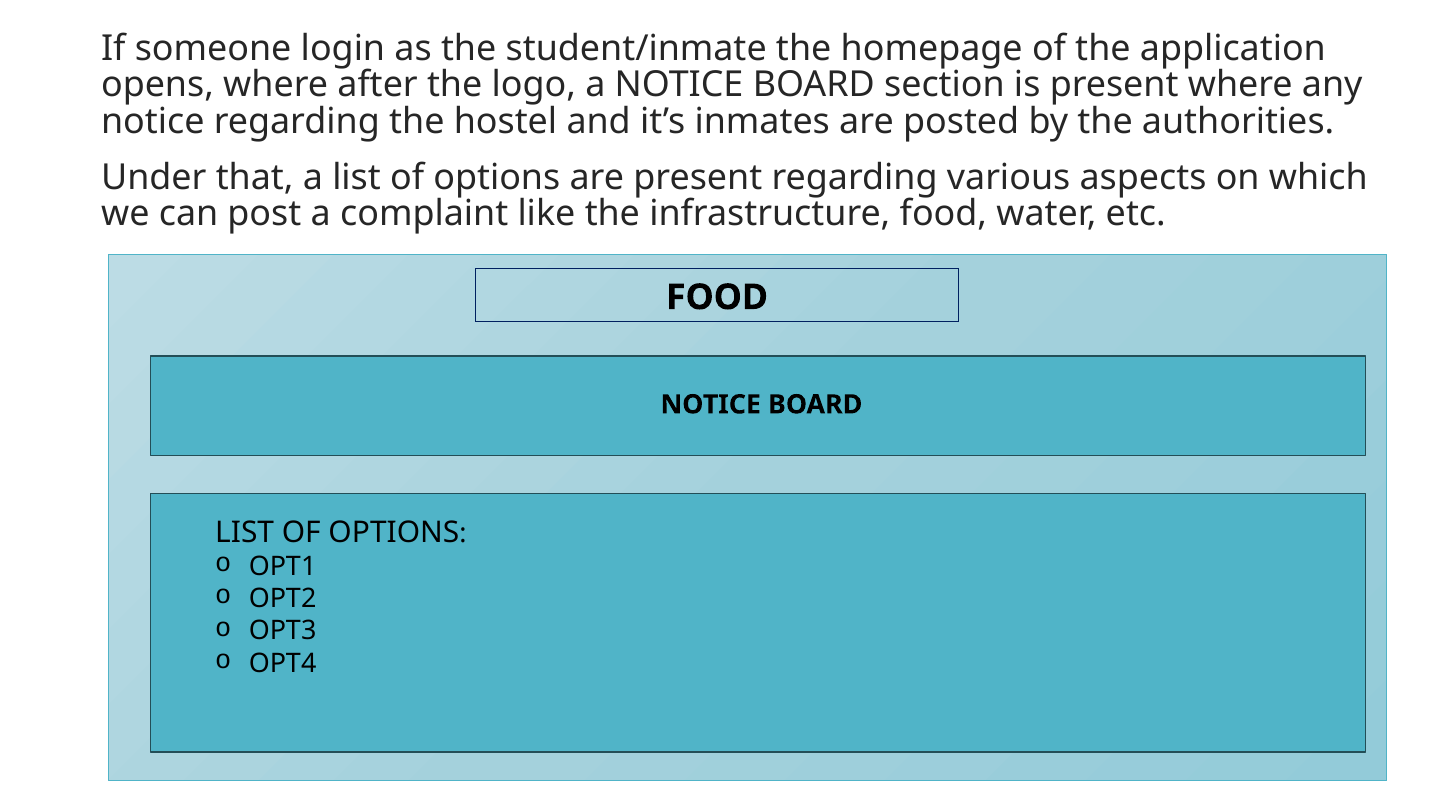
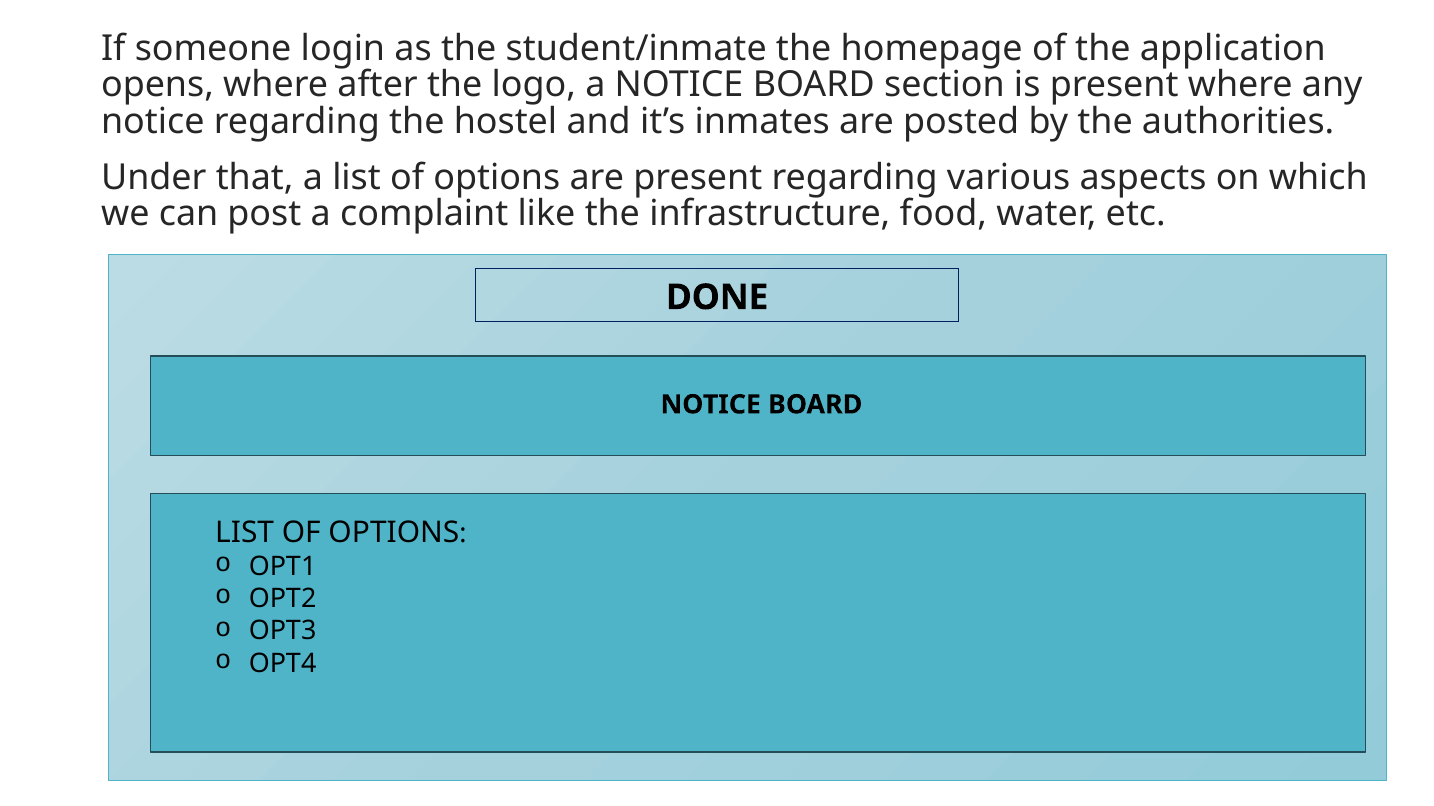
FOOD: FOOD -> DONE (717, 298)
